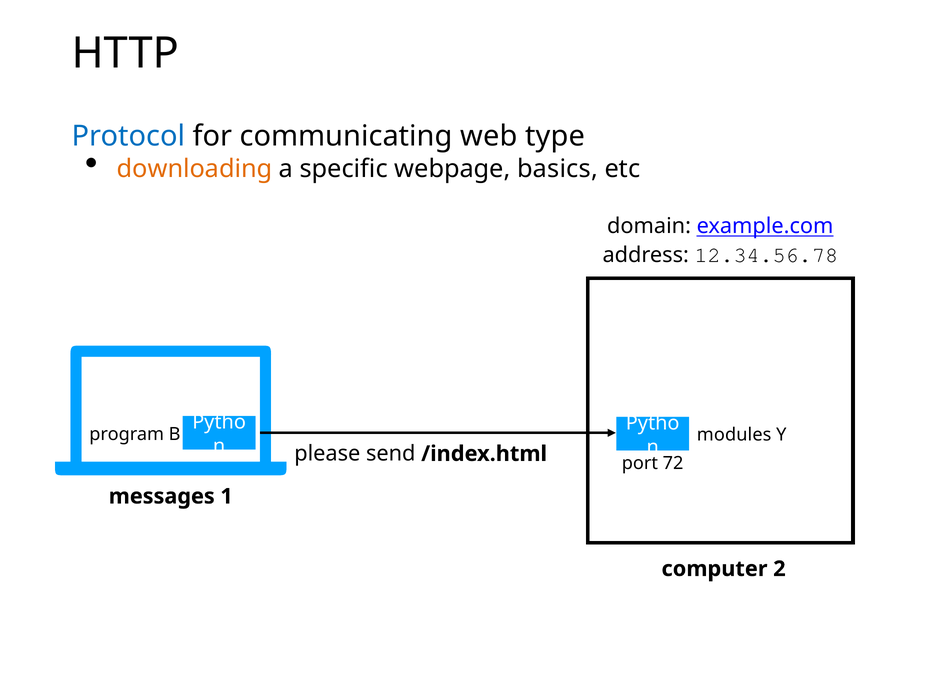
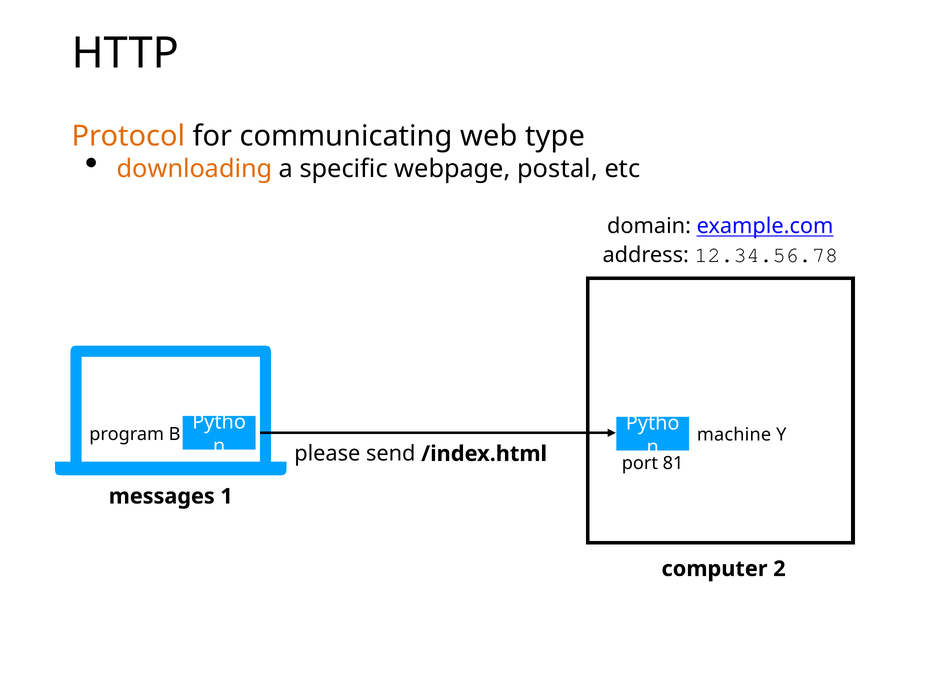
Protocol colour: blue -> orange (128, 136)
basics: basics -> postal (557, 169)
modules: modules -> machine (734, 435)
72: 72 -> 81 (673, 463)
